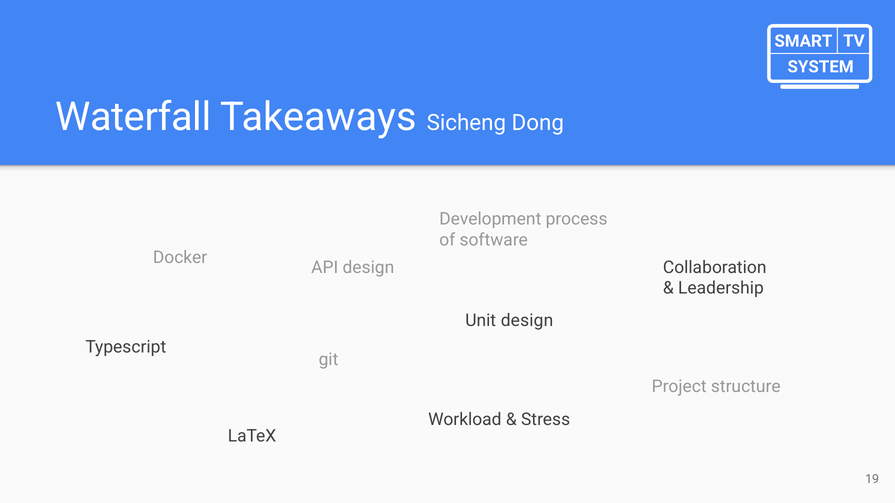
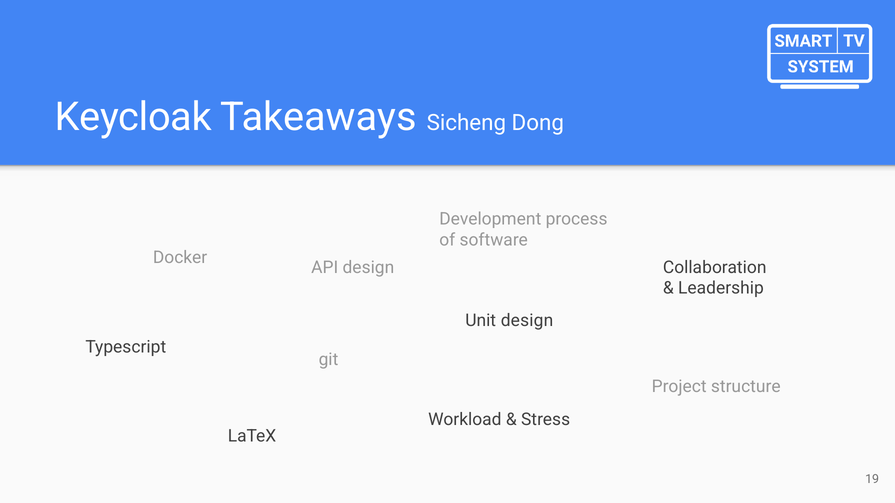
Waterfall: Waterfall -> Keycloak (133, 117)
